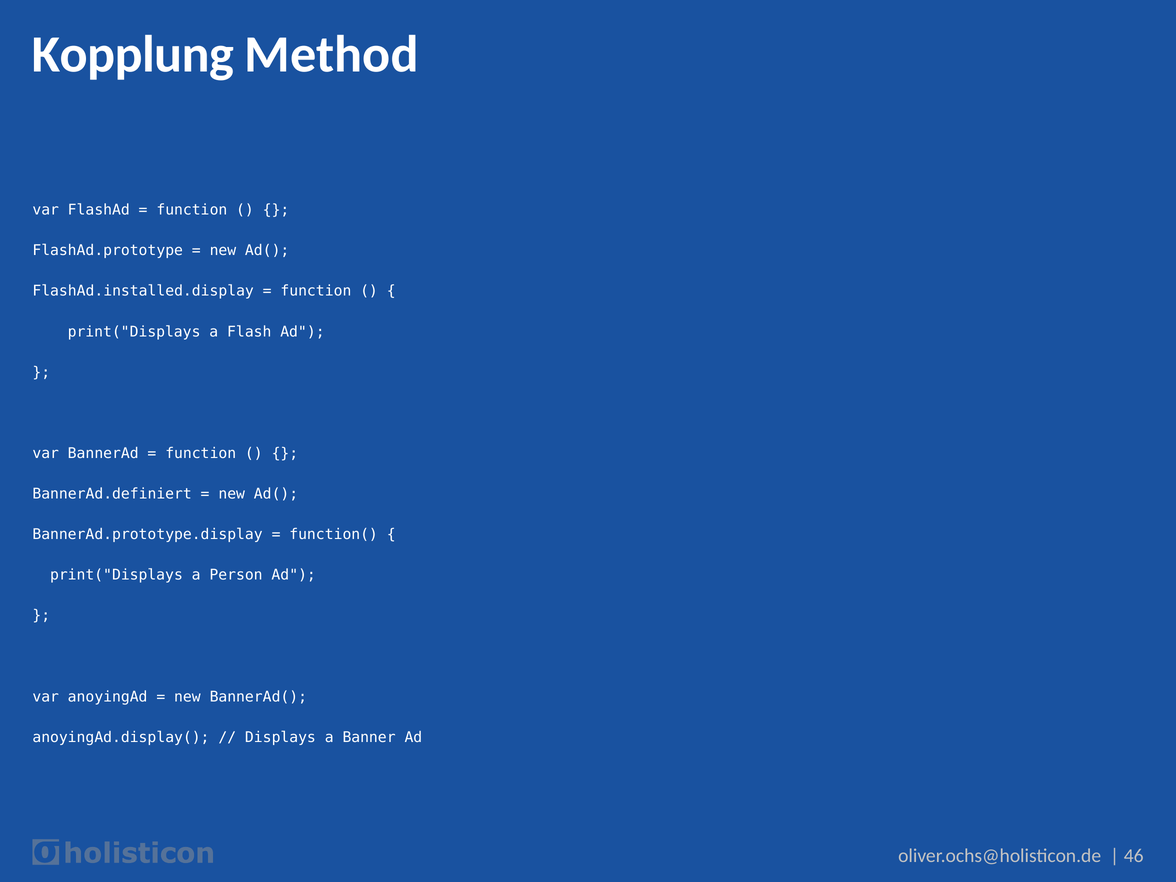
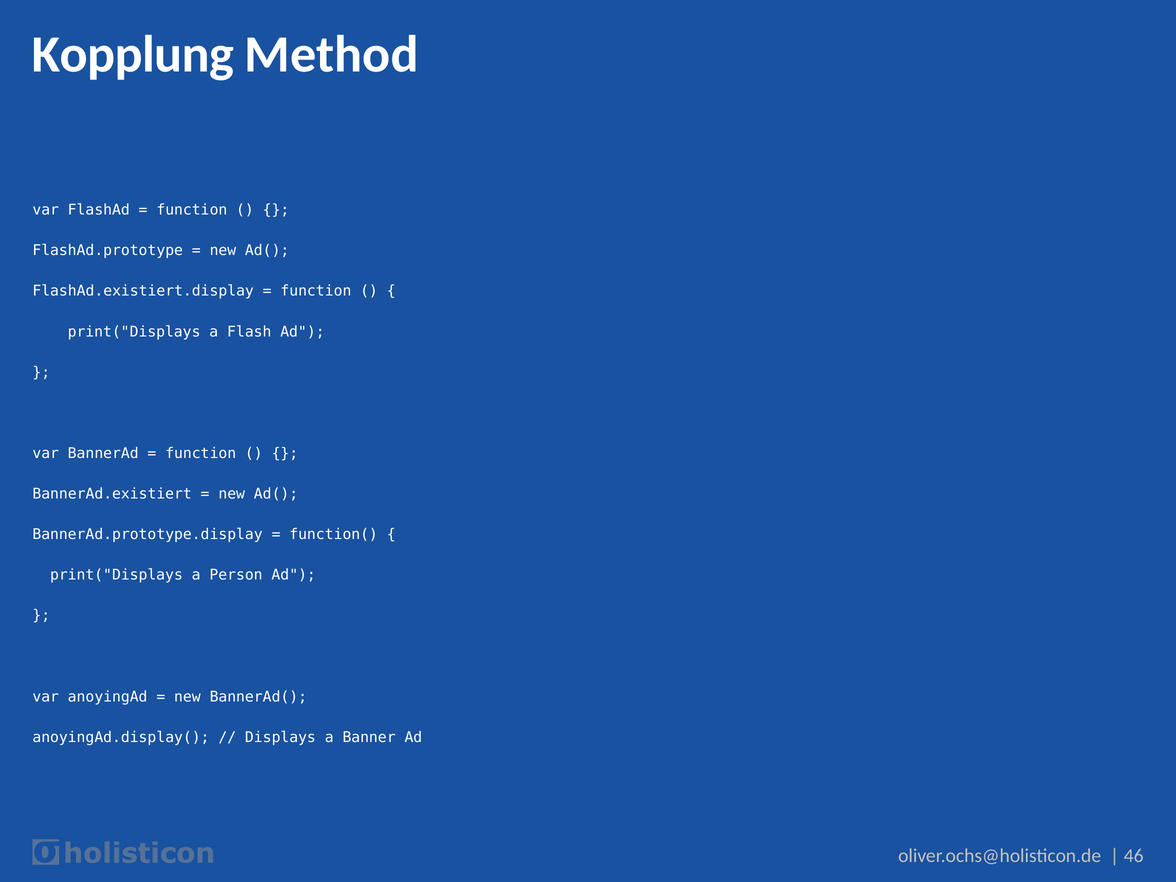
FlashAd.installed.display: FlashAd.installed.display -> FlashAd.existiert.display (143, 291)
BannerAd.definiert: BannerAd.definiert -> BannerAd.existiert (112, 494)
